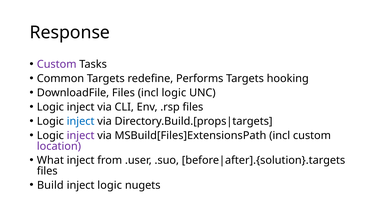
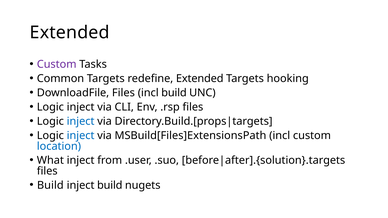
Response: Response -> Extended (70, 33)
redefine Performs: Performs -> Extended (200, 79)
incl logic: logic -> build (174, 93)
inject colour: purple -> blue (81, 136)
location colour: purple -> blue (59, 146)
inject logic: logic -> build (110, 185)
